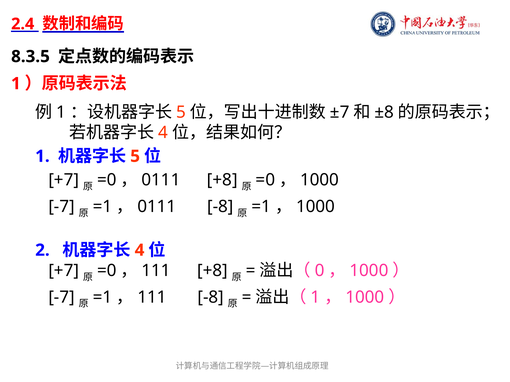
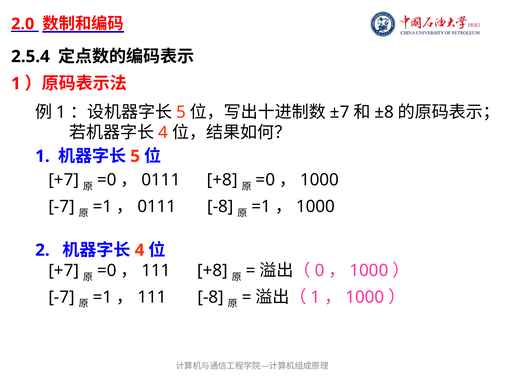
2.4: 2.4 -> 2.0 (23, 24)
8.3.5: 8.3.5 -> 2.5.4 (30, 57)
